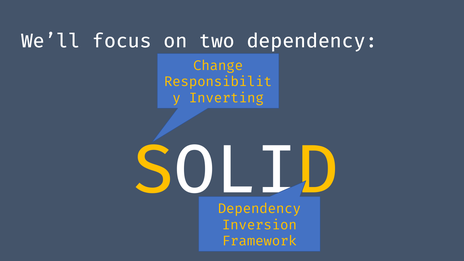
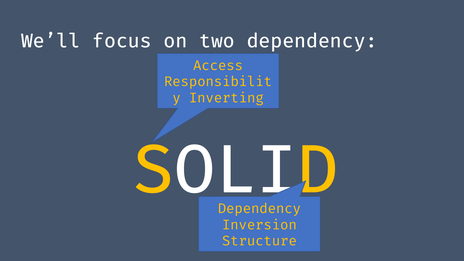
Change: Change -> Access (218, 66)
Framework: Framework -> Structure (259, 241)
